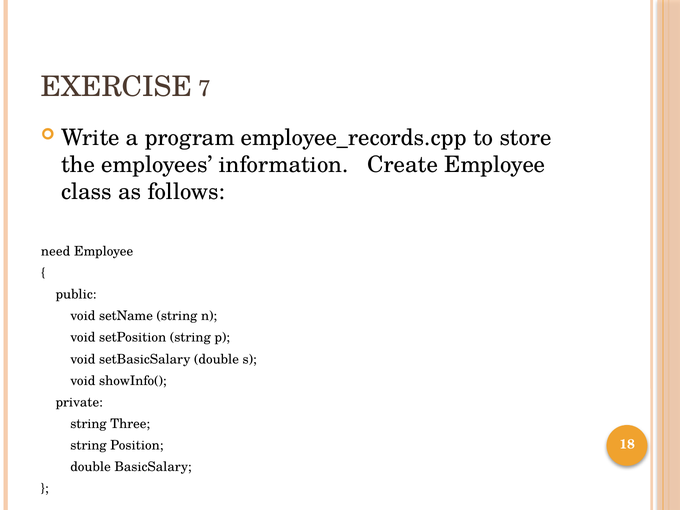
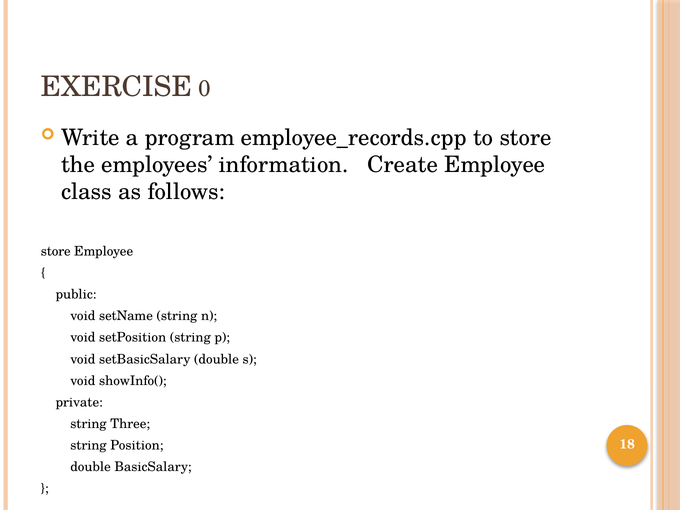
7: 7 -> 0 (205, 89)
need: need -> store (56, 251)
